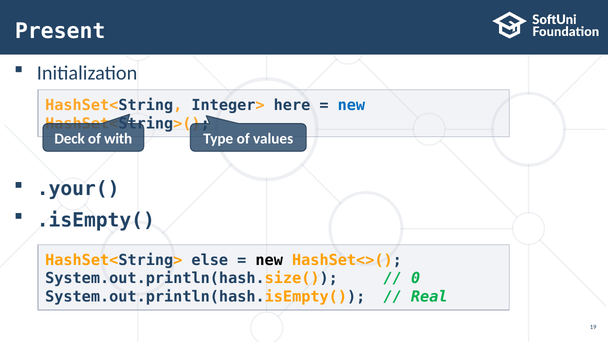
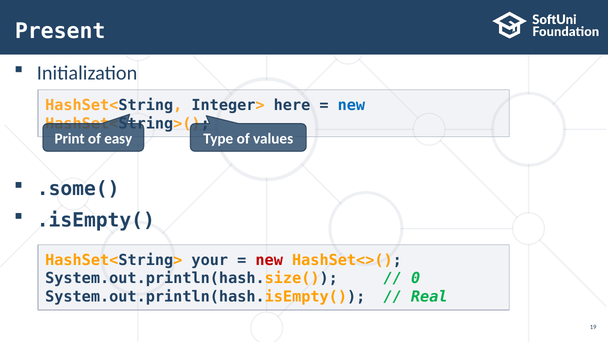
Deck: Deck -> Print (70, 138)
with: with -> easy (118, 138)
.your(: .your( -> .some( (78, 189)
else: else -> your (210, 260)
new colour: black -> red (269, 260)
